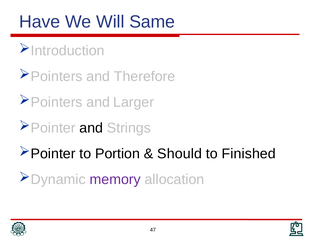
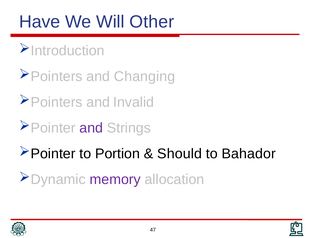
Same: Same -> Other (152, 22)
Therefore: Therefore -> Changing (145, 77)
Larger: Larger -> Invalid (134, 102)
and colour: black -> purple (91, 128)
Finished: Finished -> Bahador (249, 154)
